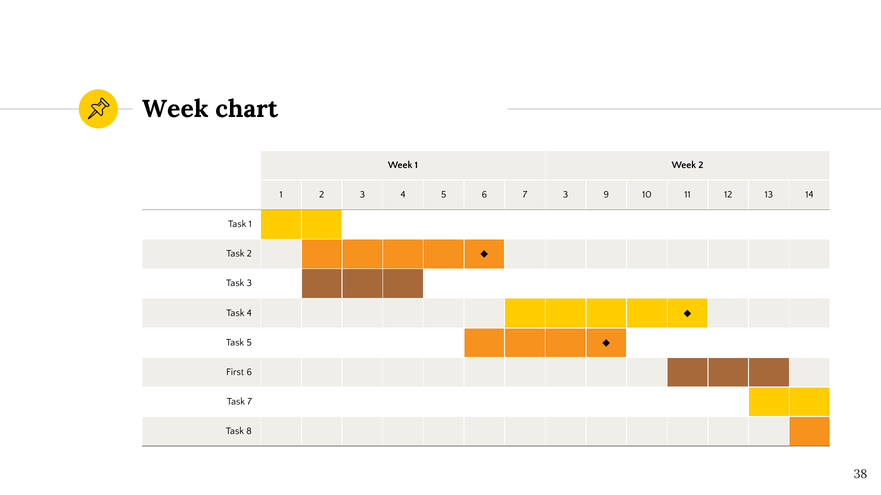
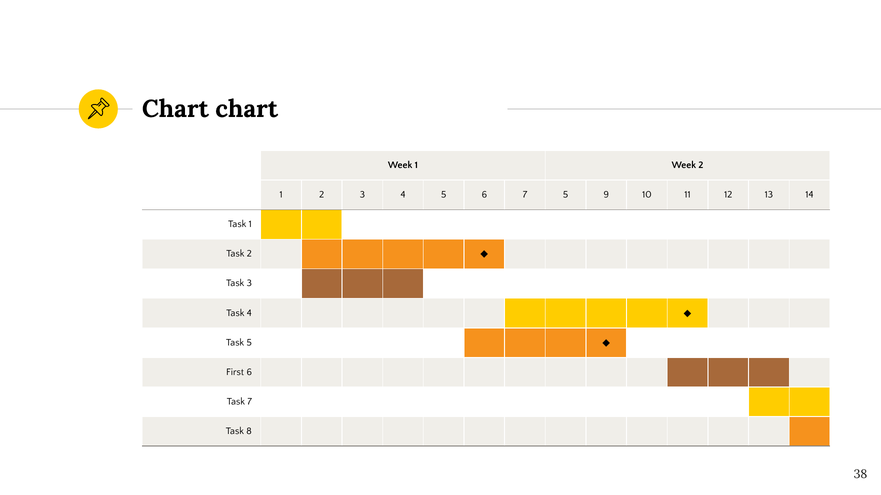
Week: Week -> Chart (175, 109)
7 3: 3 -> 5 (566, 195)
